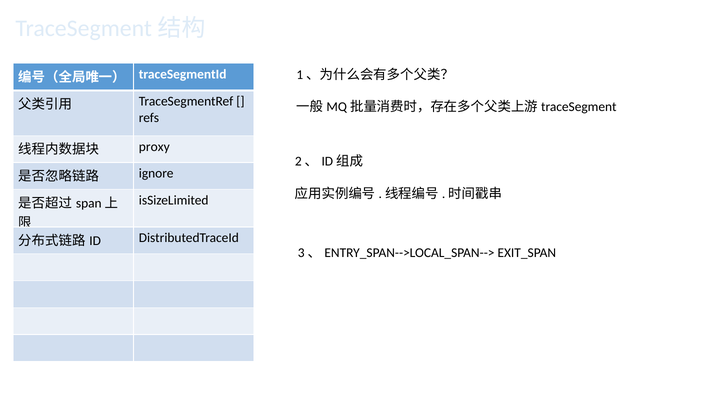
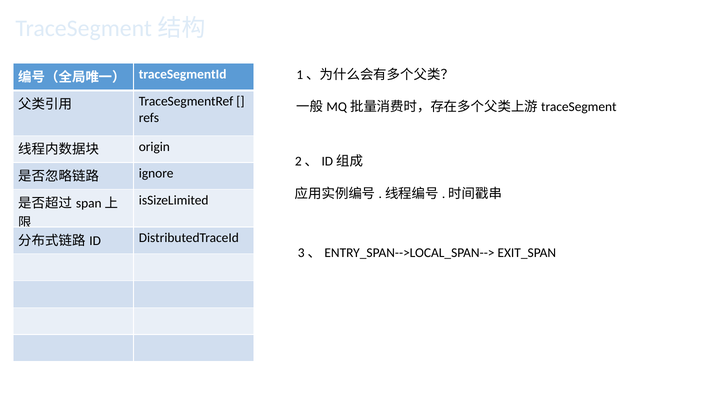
proxy: proxy -> origin (154, 147)
